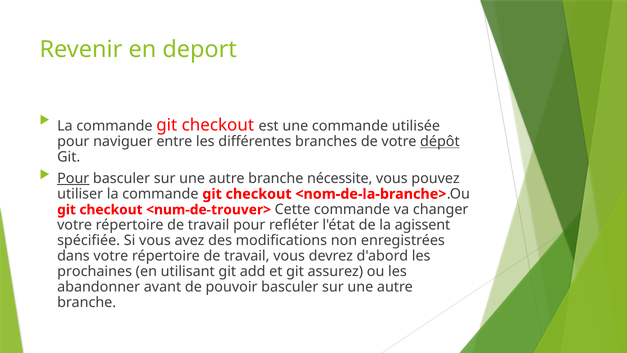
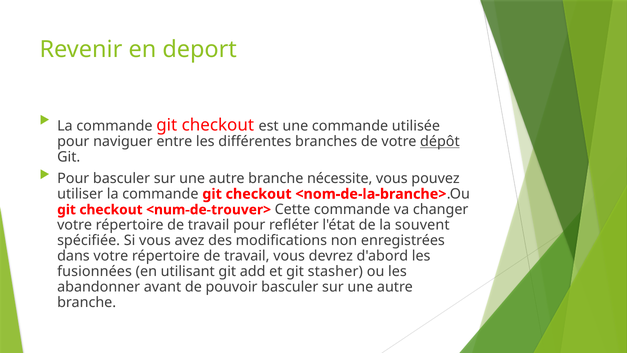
Pour underline: present -> none (73, 178)
agissent: agissent -> souvent (422, 225)
prochaines: prochaines -> fusionnées (95, 271)
assurez: assurez -> stasher (335, 271)
